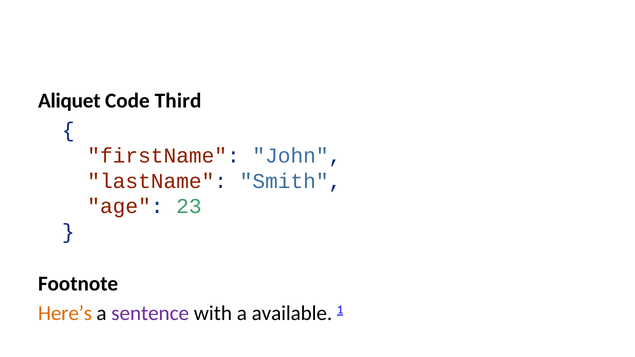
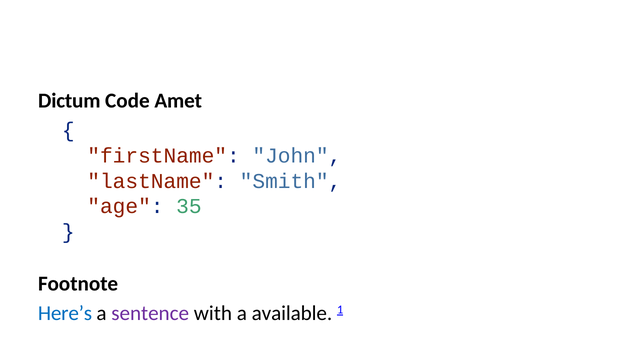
Aliquet: Aliquet -> Dictum (69, 101)
Code Third: Third -> Amet (178, 101)
23: 23 -> 35 (189, 207)
Here’s colour: orange -> blue (65, 313)
